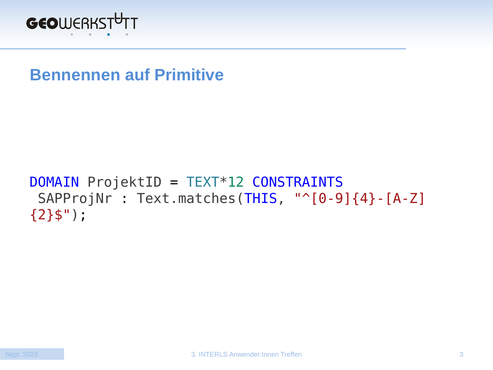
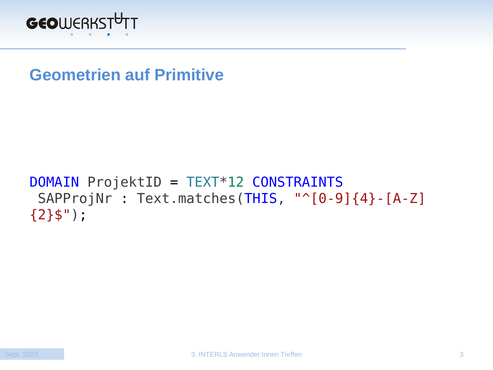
Bennennen: Bennennen -> Geometrien (75, 75)
